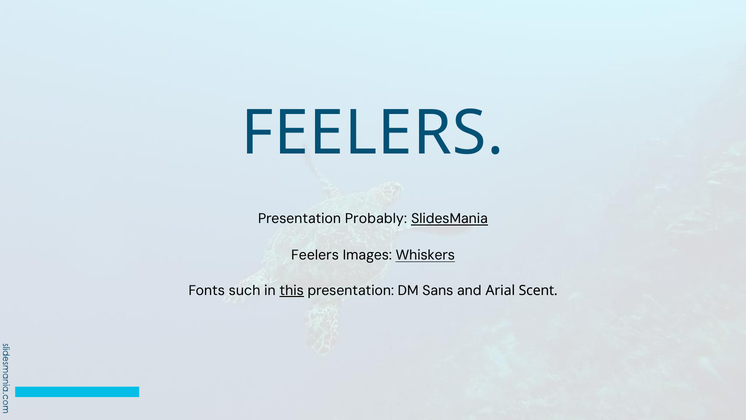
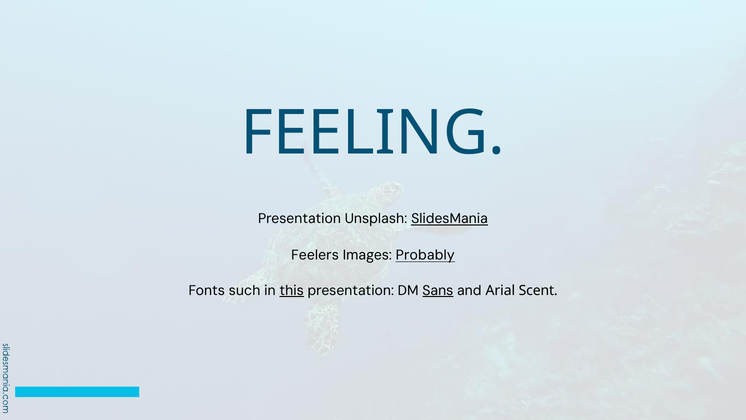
FEELERS: FEELERS -> FEELING (373, 133)
Probably: Probably -> Unsplash (376, 219)
Whiskers: Whiskers -> Probably (425, 255)
Sans underline: none -> present (438, 290)
